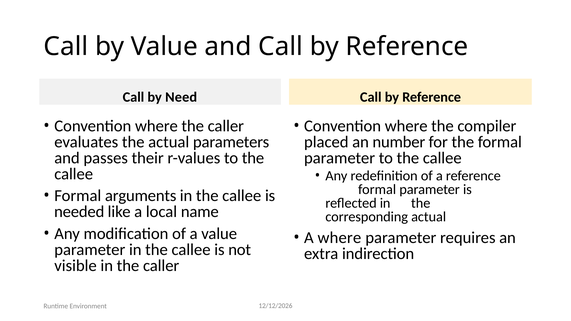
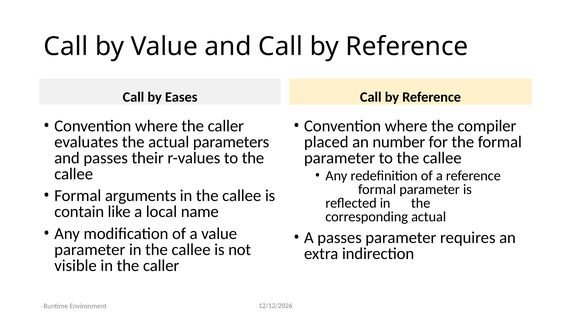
Need: Need -> Eases (181, 97)
needed: needed -> contain (79, 212)
A where: where -> passes (340, 238)
